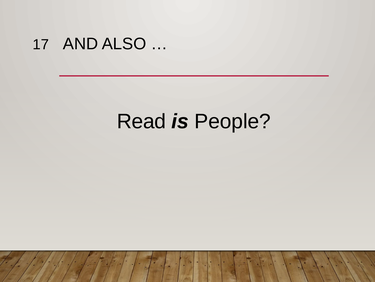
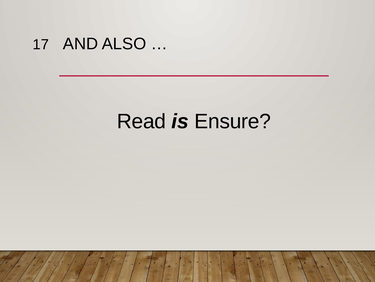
People: People -> Ensure (233, 121)
